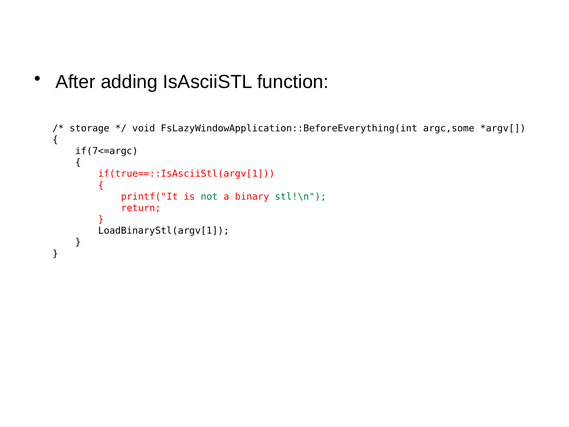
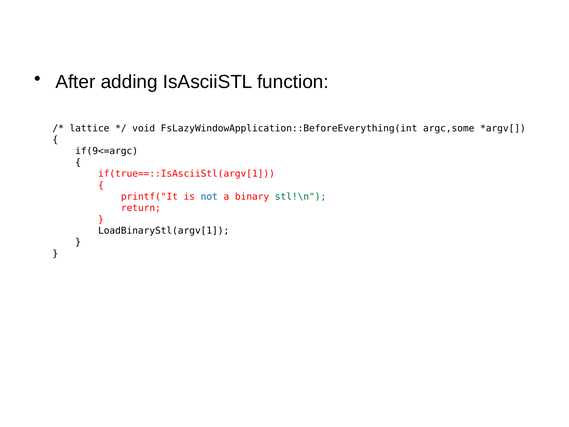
storage: storage -> lattice (89, 128)
if(7<=argc: if(7<=argc -> if(9<=argc (107, 151)
not colour: green -> blue (209, 196)
